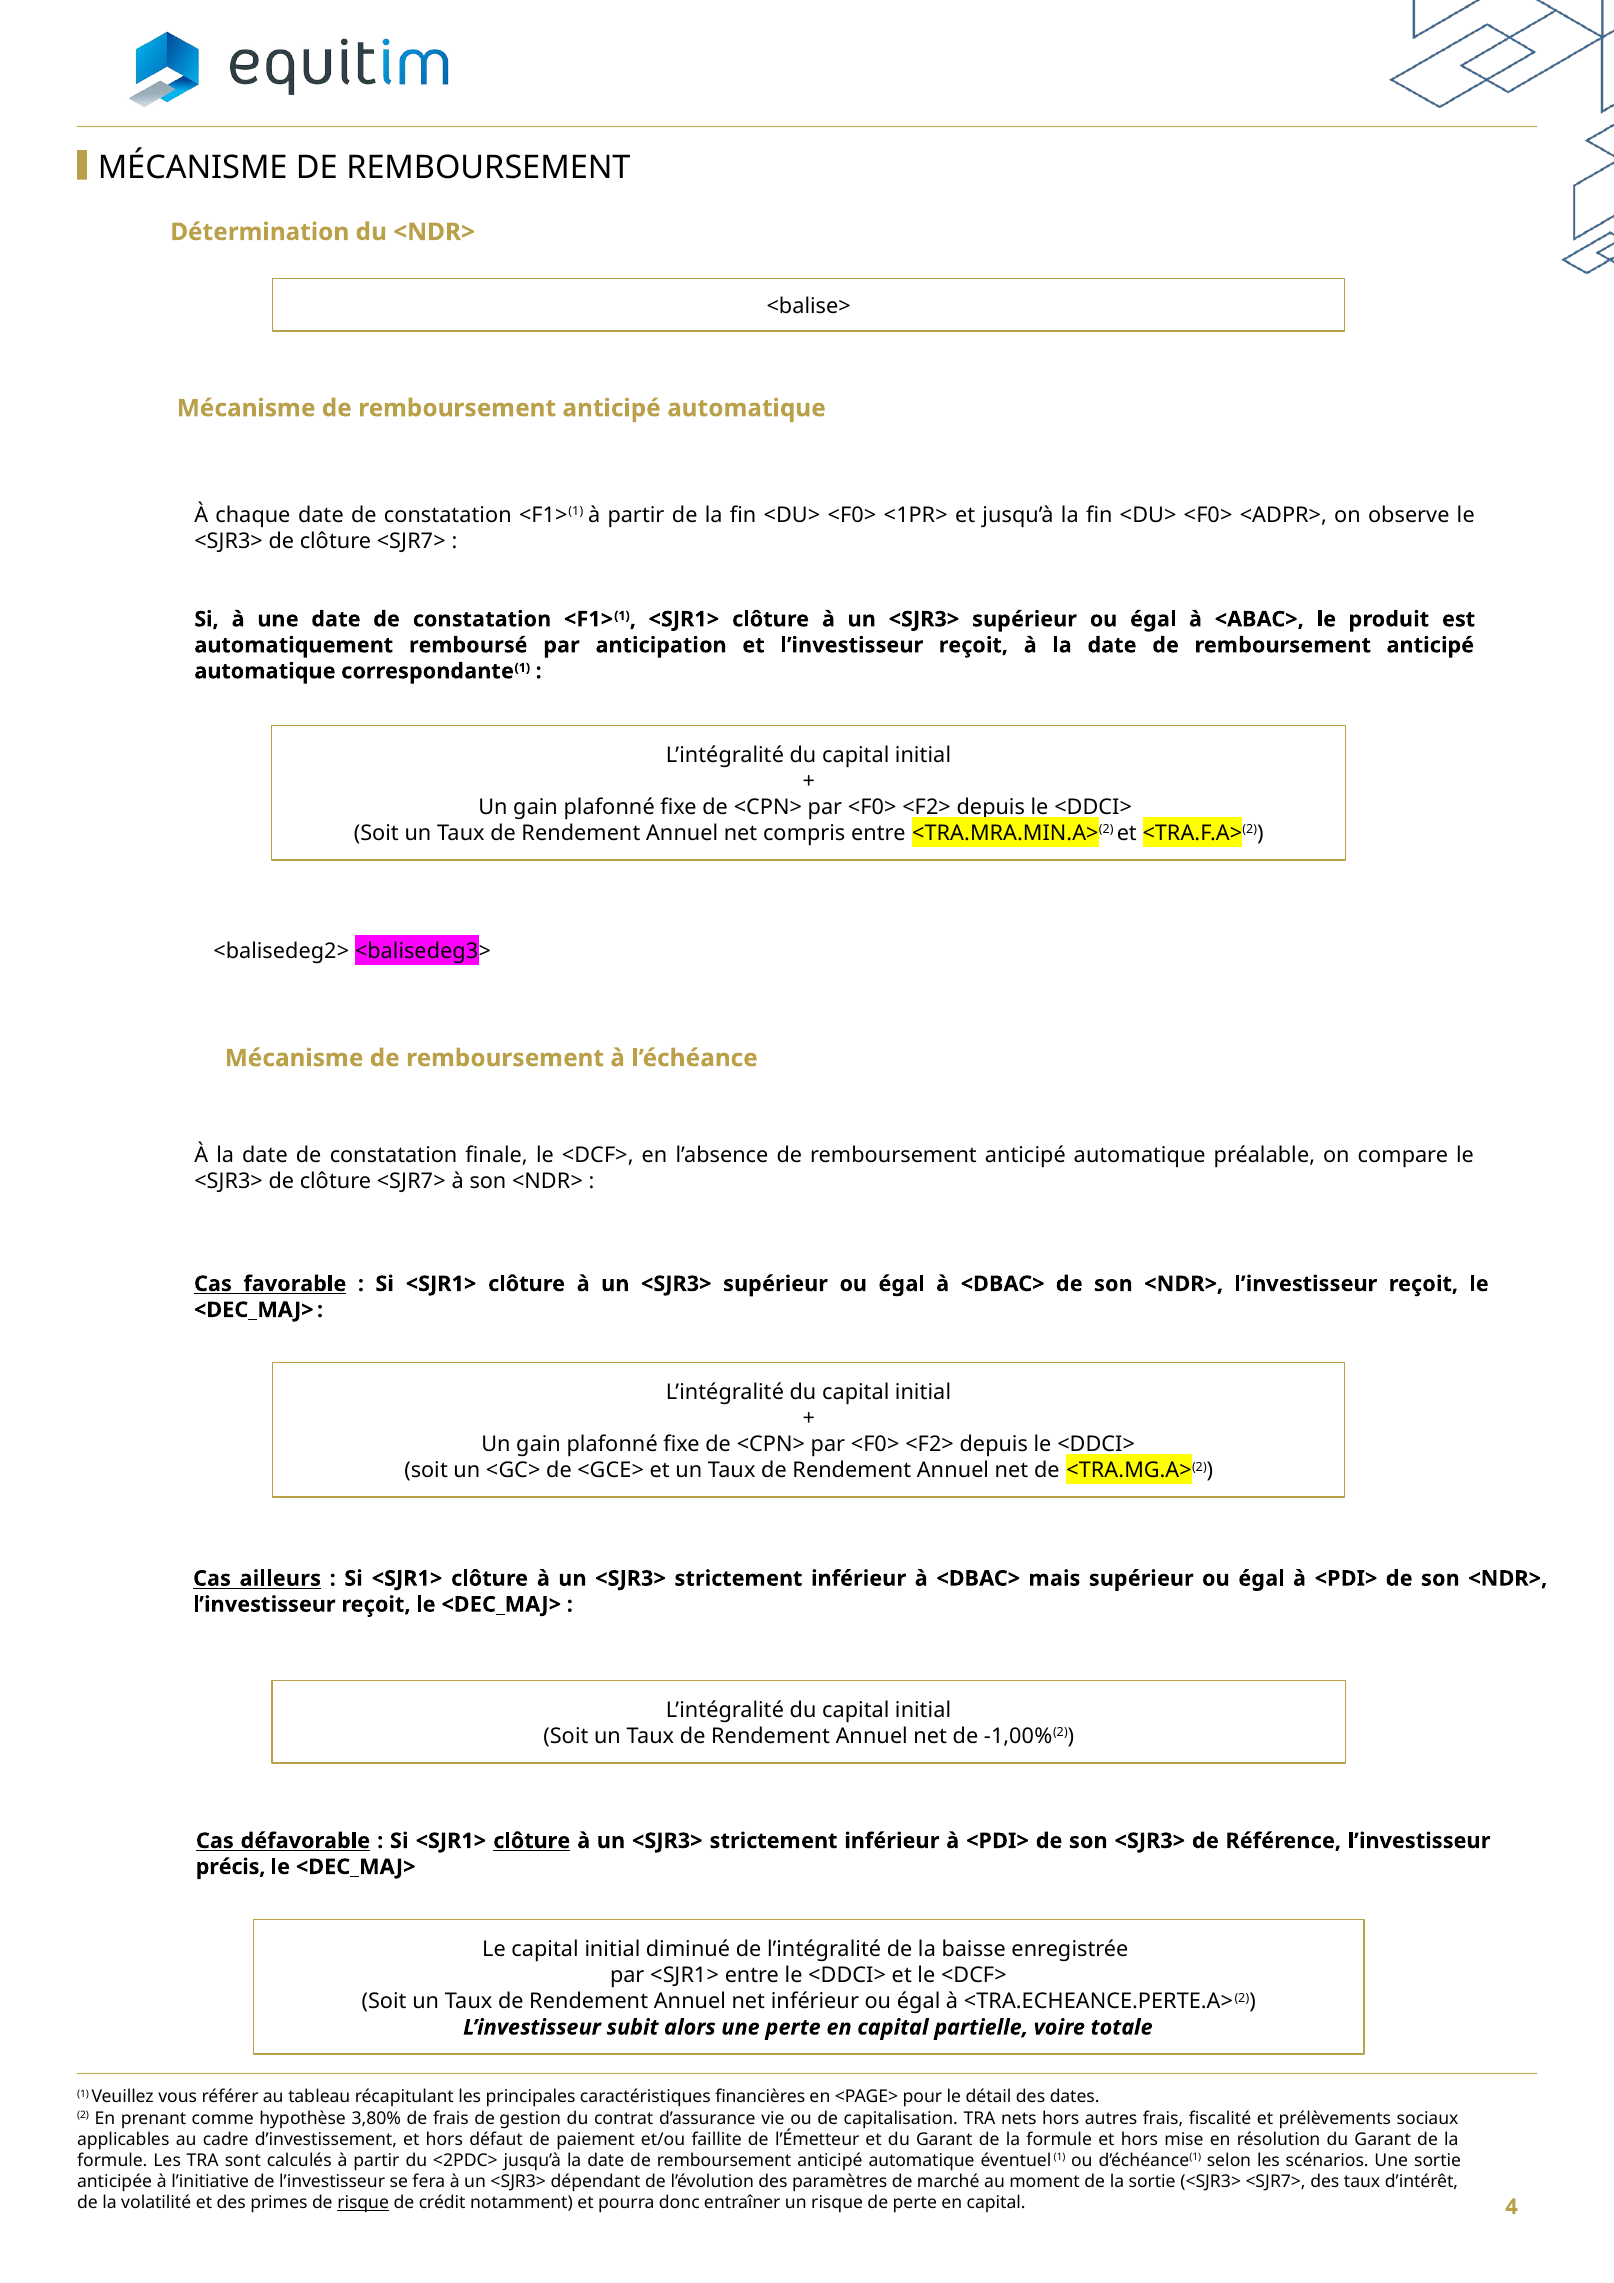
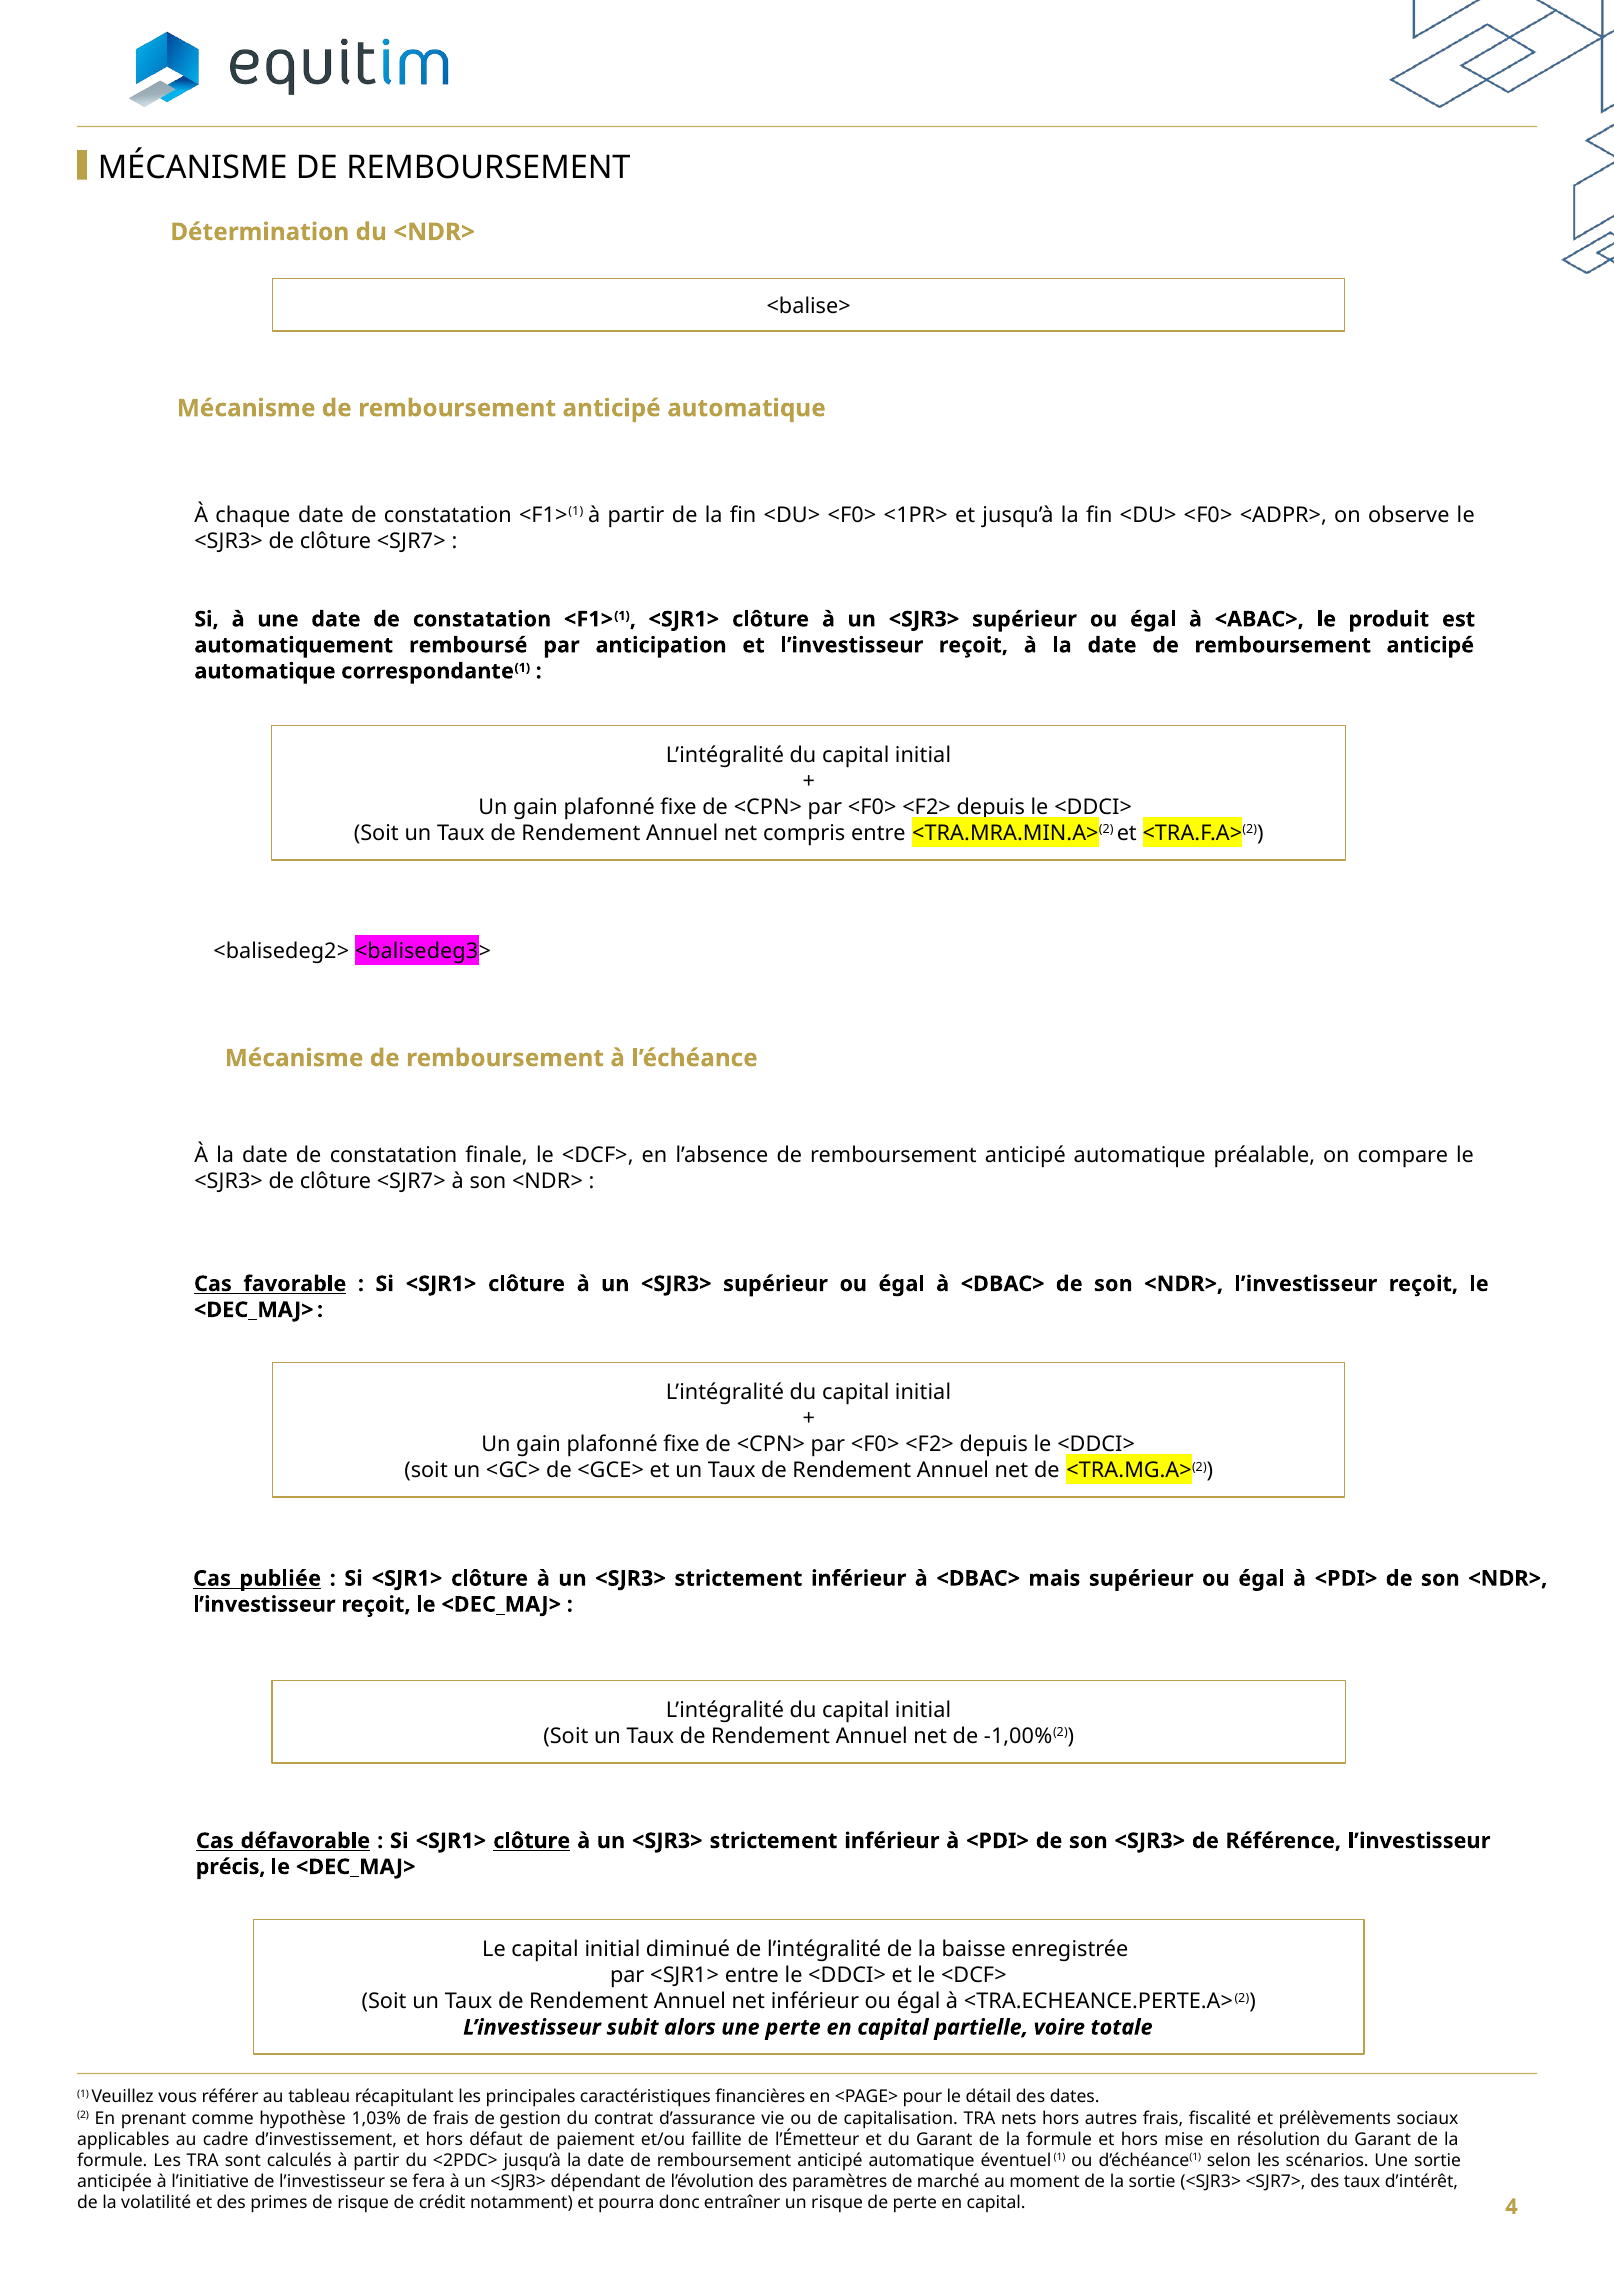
ailleurs: ailleurs -> publiée (280, 1578)
3,80%: 3,80% -> 1,03% (376, 2118)
risque underline: present -> none (363, 2202)
